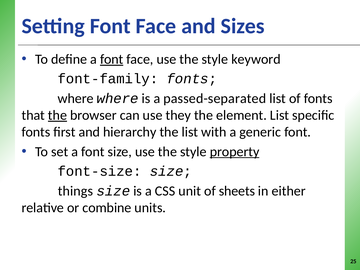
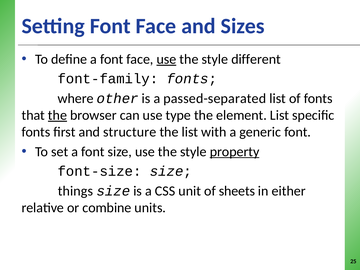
font underline: present -> none (112, 59)
use underline: none -> present (166, 59)
keyword: keyword -> different (256, 59)
where where: where -> other (118, 98)
they: they -> type (178, 115)
hierarchy: hierarchy -> structure (130, 132)
